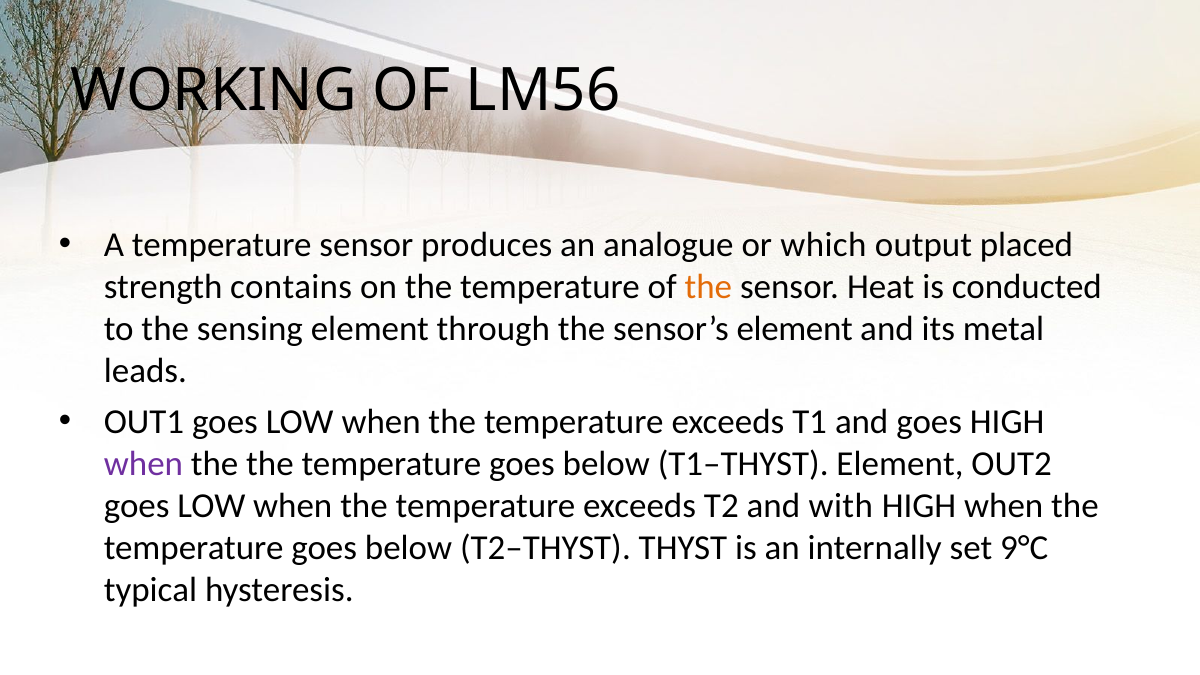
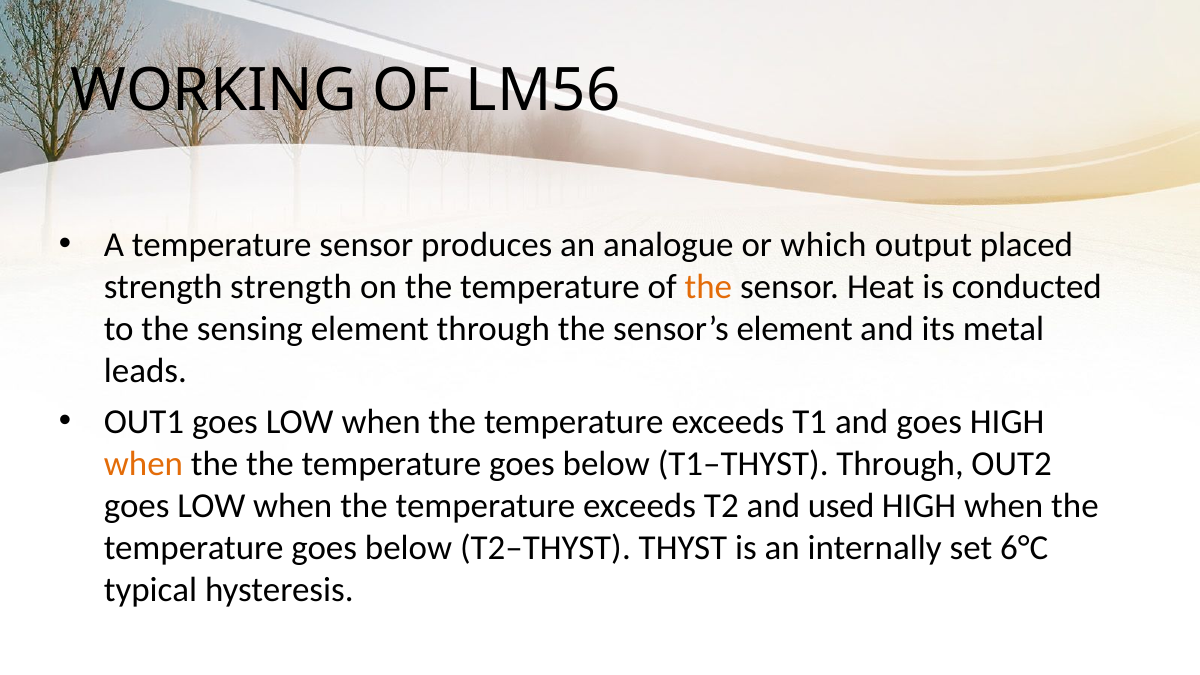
strength contains: contains -> strength (291, 287)
when colour: purple -> orange (143, 464)
T1–THYST Element: Element -> Through (900, 464)
with: with -> used (841, 506)
9°C: 9°C -> 6°C (1024, 548)
